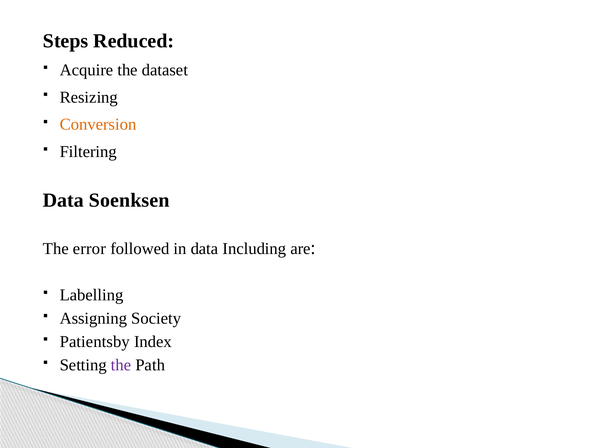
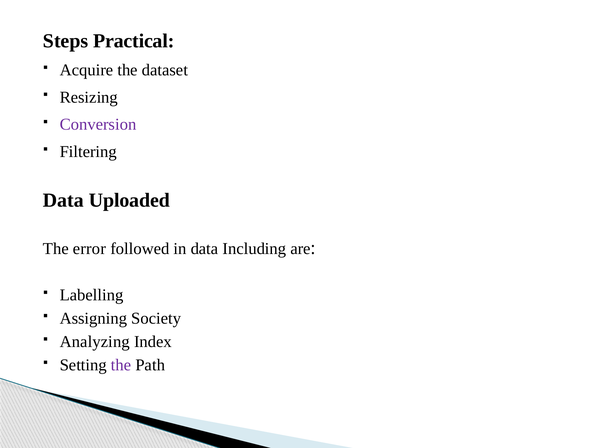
Reduced: Reduced -> Practical (134, 41)
Conversion colour: orange -> purple (98, 125)
Soenksen: Soenksen -> Uploaded (129, 201)
Patientsby: Patientsby -> Analyzing (95, 342)
